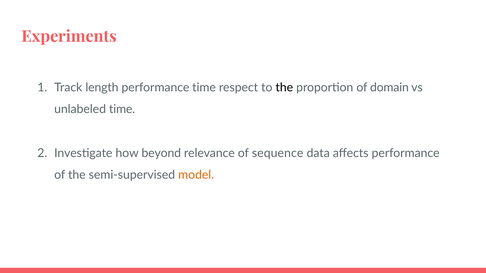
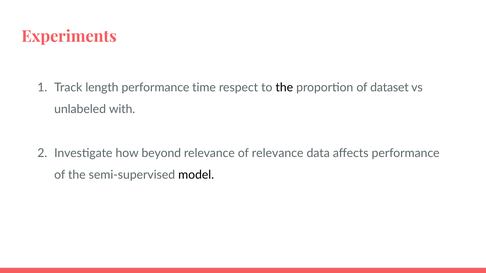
domain: domain -> dataset (389, 88)
unlabeled time: time -> with (122, 109)
of sequence: sequence -> relevance (278, 153)
model colour: orange -> black (196, 175)
